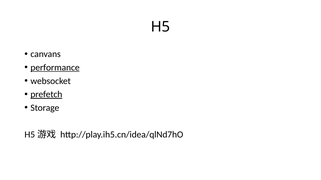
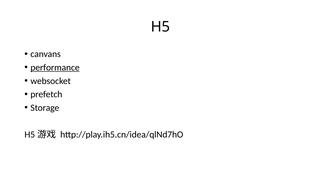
prefetch underline: present -> none (46, 95)
